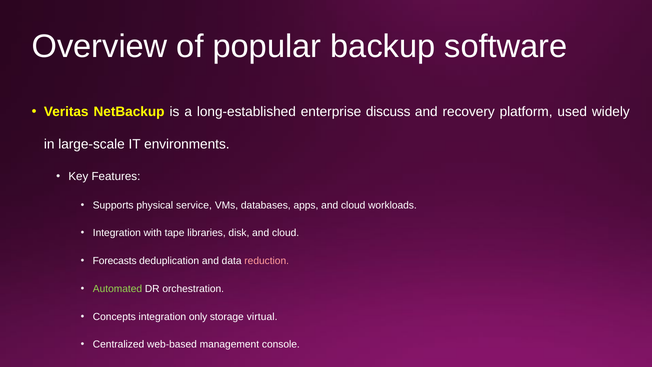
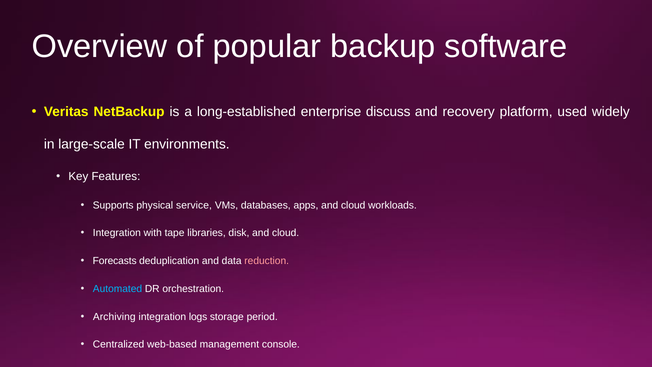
Automated colour: light green -> light blue (117, 289)
Concepts: Concepts -> Archiving (114, 316)
only: only -> logs (198, 316)
virtual: virtual -> period (262, 316)
